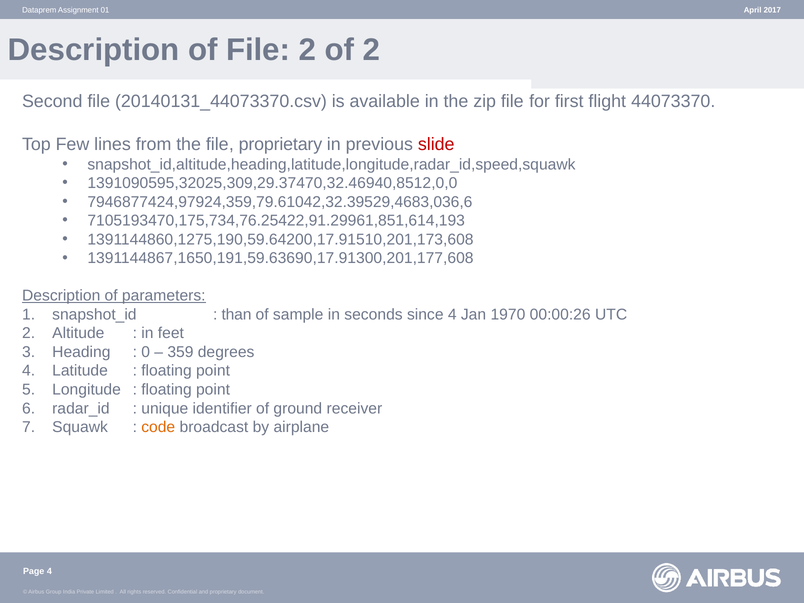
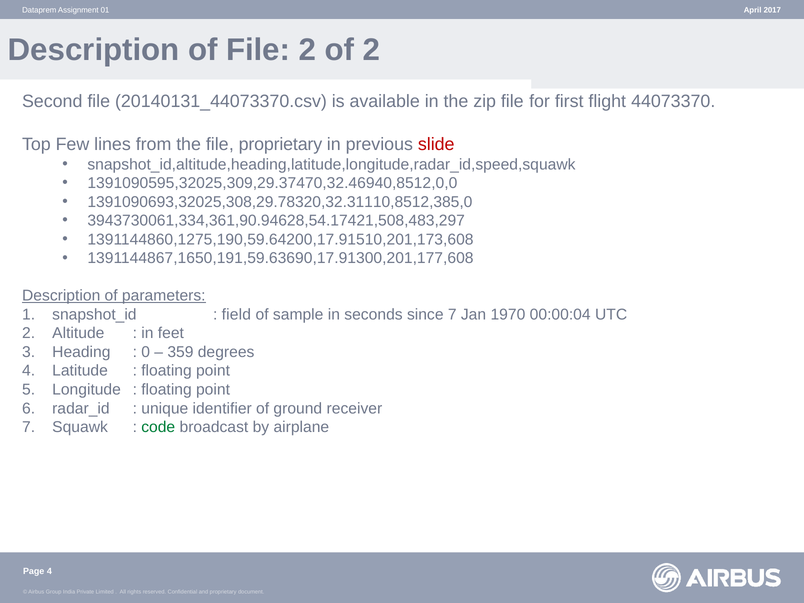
7946877424,97924,359,79.61042,32.39529,4683,036,6: 7946877424,97924,359,79.61042,32.39529,4683,036,6 -> 1391090693,32025,308,29.78320,32.31110,8512,385,0 (280, 202)
7105193470,175,734,76.25422,91.29961,851,614,193: 7105193470,175,734,76.25422,91.29961,851,614,193 -> 3943730061,334,361,90.94628,54.17421,508,483,297 (276, 221)
than: than -> field (236, 315)
since 4: 4 -> 7 (452, 315)
00:00:26: 00:00:26 -> 00:00:04 (560, 315)
code colour: orange -> green (158, 427)
